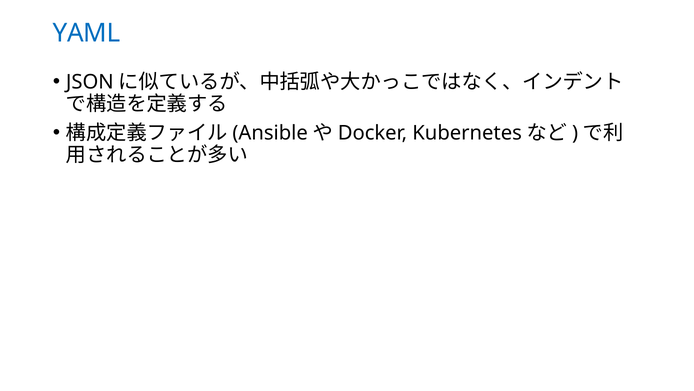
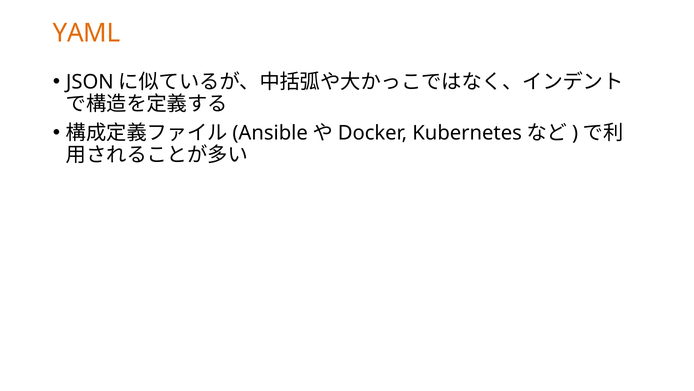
YAML colour: blue -> orange (87, 33)
